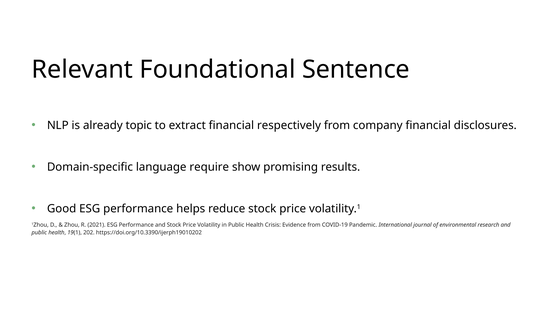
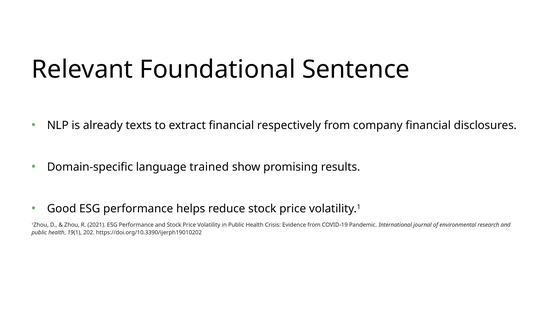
topic: topic -> texts (139, 125)
require: require -> trained (209, 167)
